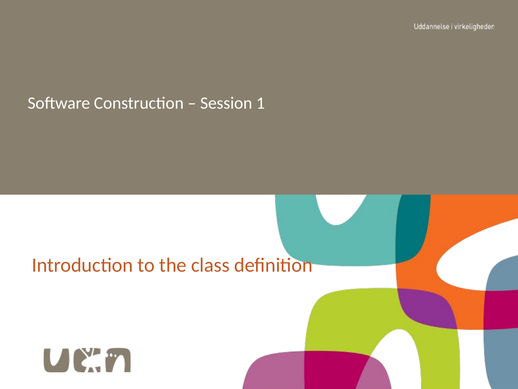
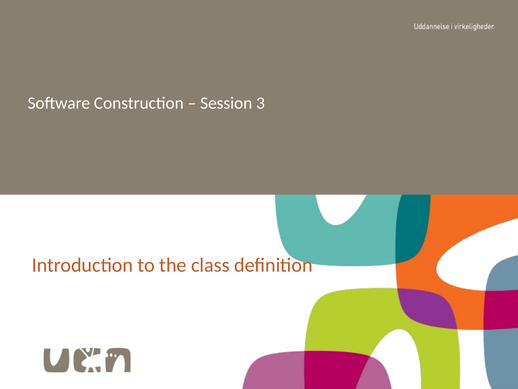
Session 1: 1 -> 3 (261, 103)
